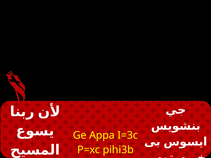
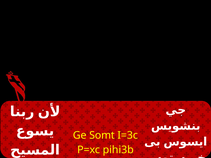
Appa: Appa -> Somt (102, 136)
